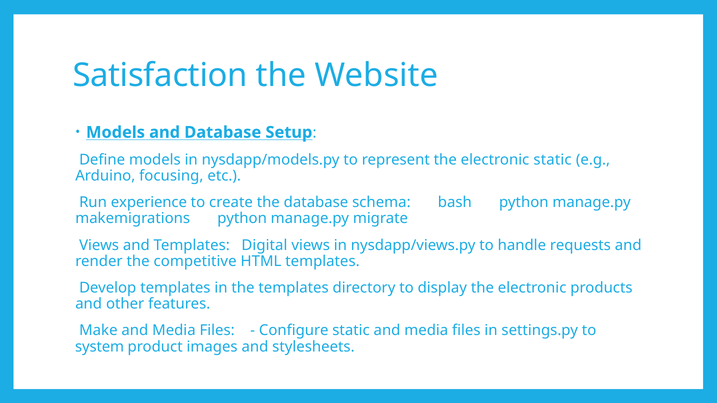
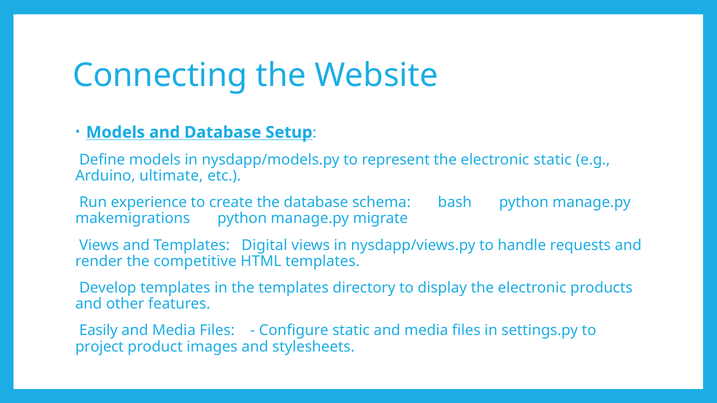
Satisfaction: Satisfaction -> Connecting (160, 76)
focusing: focusing -> ultimate (171, 176)
Make: Make -> Easily (98, 331)
system: system -> project (100, 347)
